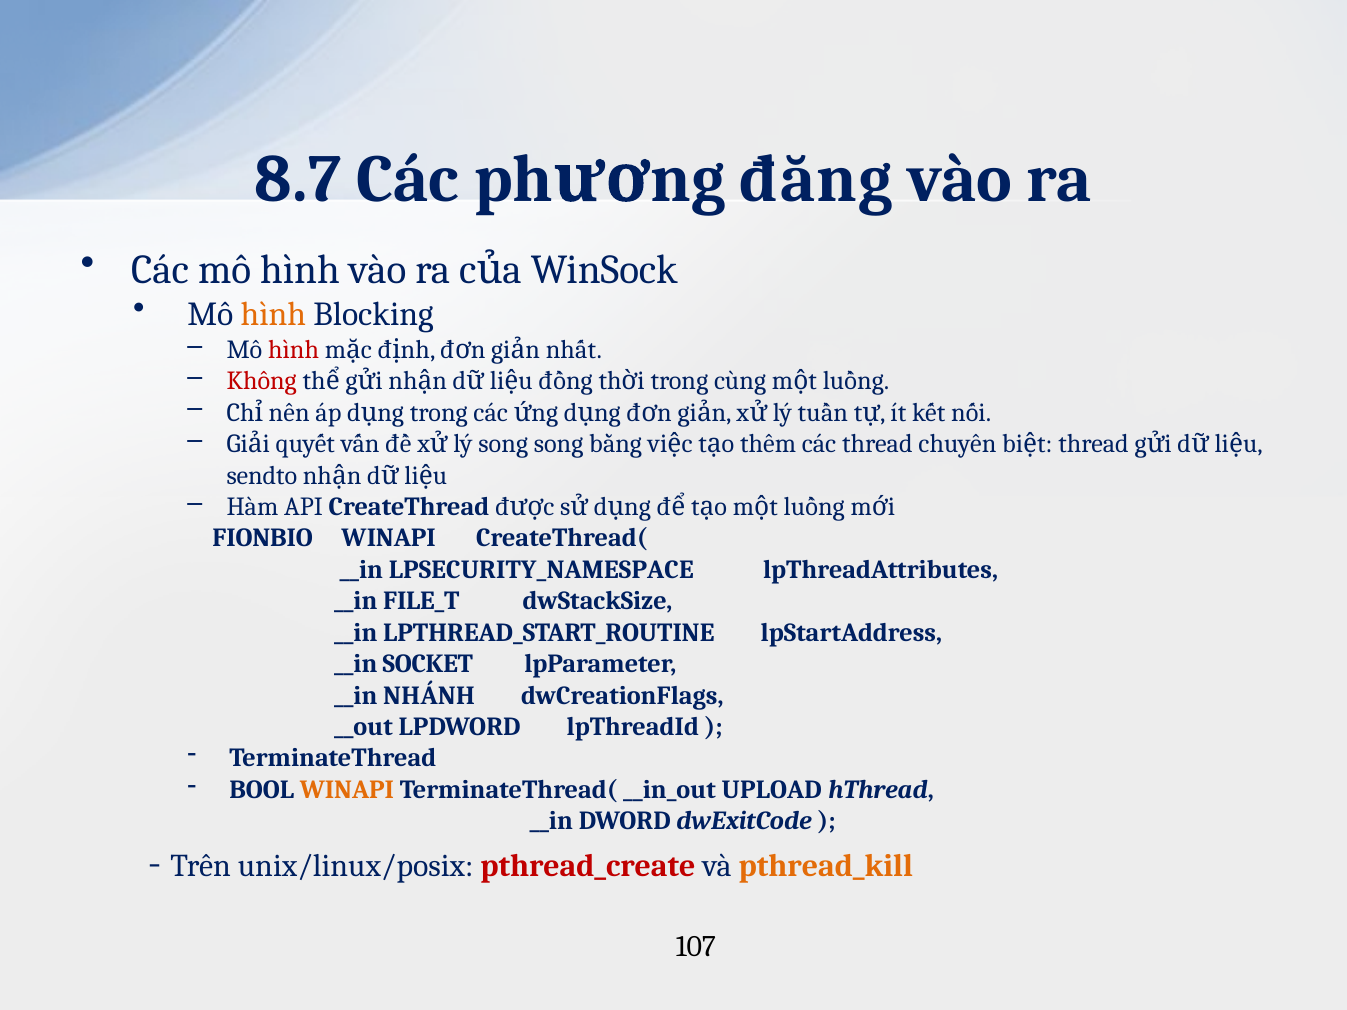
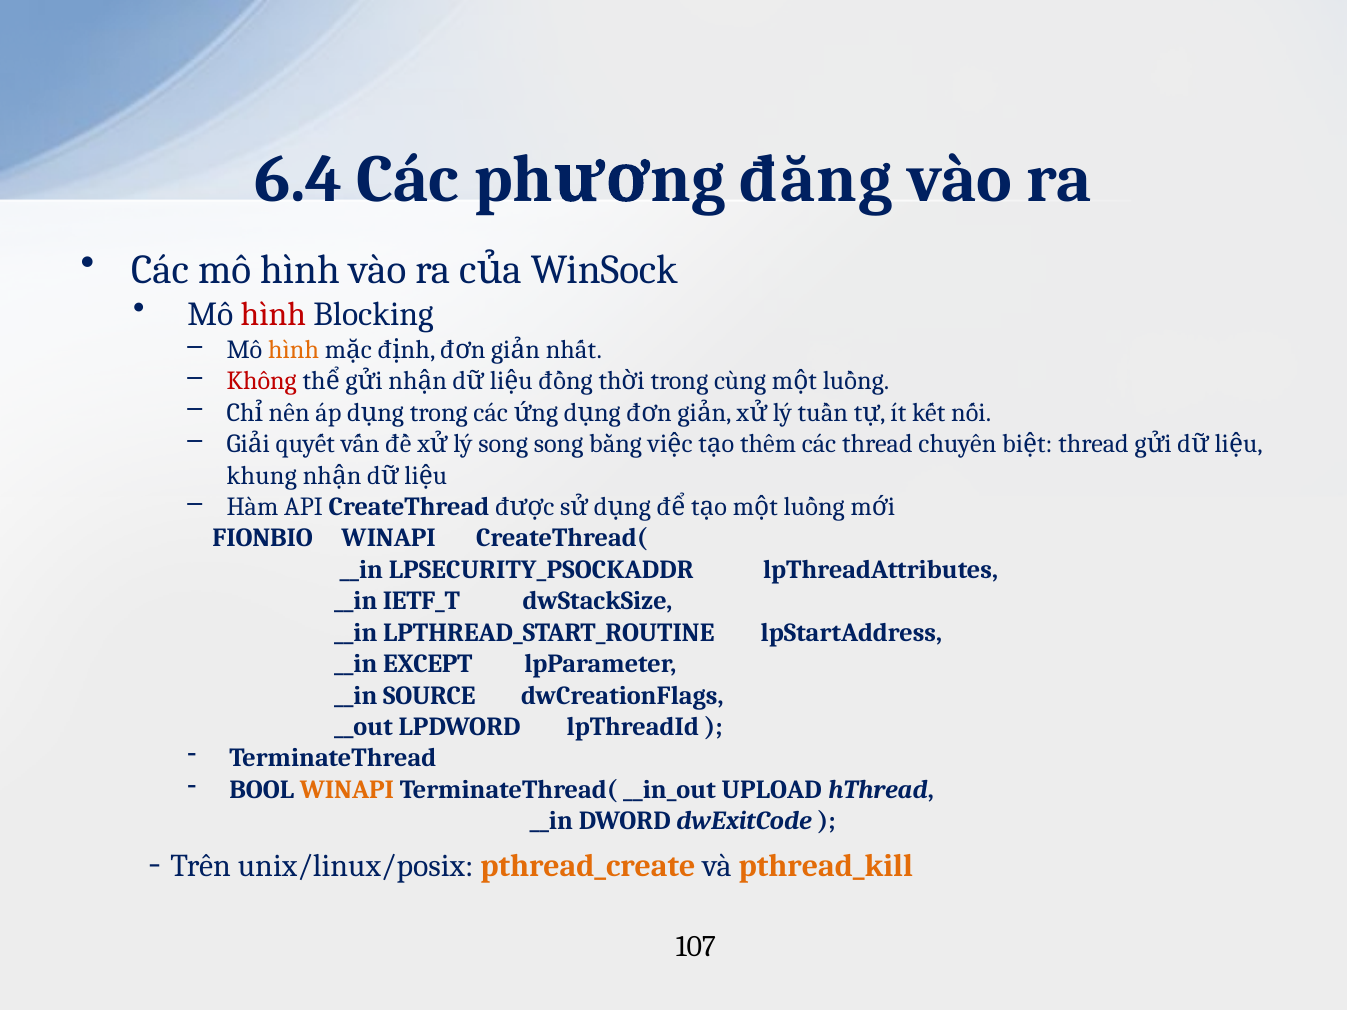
8.7: 8.7 -> 6.4 (299, 179)
hình colour: orange -> red (273, 314)
hình colour: red -> orange (294, 350)
sendto: sendto -> khung (262, 475)
LPSECURITY_NAMESPACE: LPSECURITY_NAMESPACE -> LPSECURITY_PSOCKADDR (541, 570)
FILE_T: FILE_T -> IETF_T (421, 601)
SOCKET: SOCKET -> EXCEPT (428, 664)
NHÁNH: NHÁNH -> SOURCE (429, 696)
pthread_create colour: red -> orange (588, 866)
